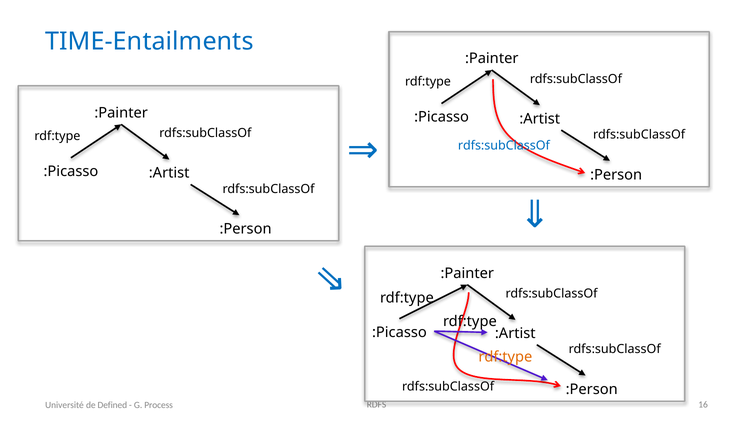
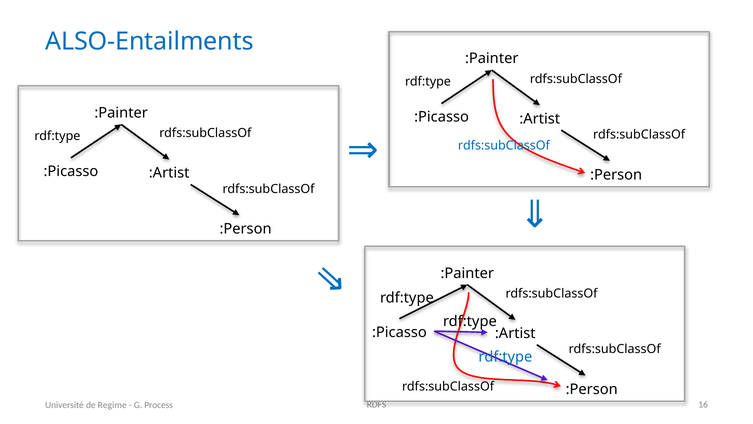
TIME-Entailments: TIME-Entailments -> ALSO-Entailments (149, 41)
rdf:type colour: orange -> blue (505, 357)
Defined: Defined -> Regime (112, 404)
